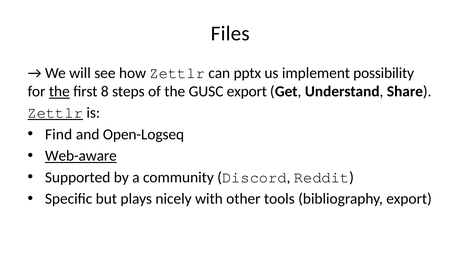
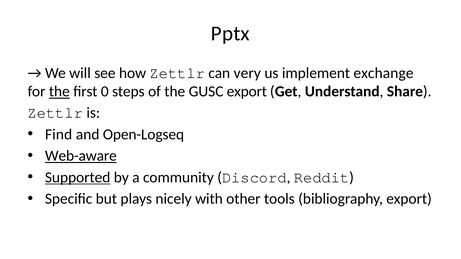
Files: Files -> Pptx (230, 33)
pptx: pptx -> very (247, 73)
possibility: possibility -> exchange (383, 73)
8: 8 -> 0 (105, 92)
Zettlr underline: present -> none (55, 113)
Supported underline: none -> present (78, 178)
